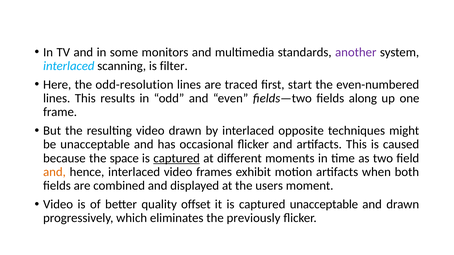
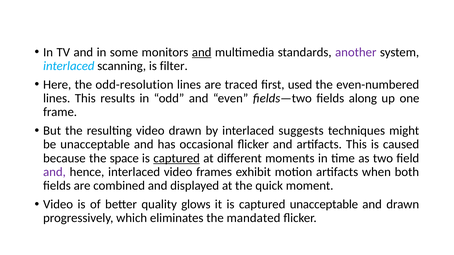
and underline: none -> present (202, 52)
start: start -> used (300, 85)
opposite: opposite -> suggests (301, 131)
and colour: orange -> purple (54, 172)
users: users -> quick (269, 186)
offset: offset -> glows (196, 205)
previously: previously -> mandated (254, 218)
